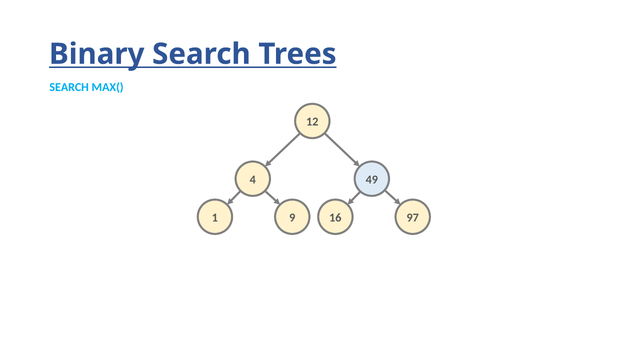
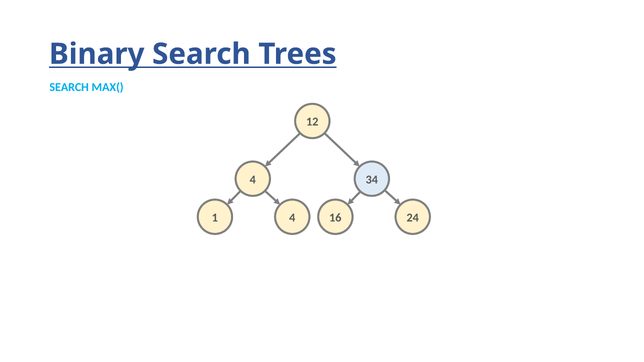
49: 49 -> 34 (372, 180)
1 9: 9 -> 4 (292, 218)
97: 97 -> 24 (413, 218)
